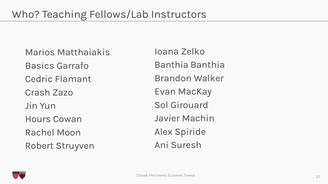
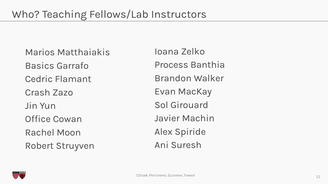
Banthia: Banthia -> Process (171, 65)
Hours: Hours -> Office (38, 119)
